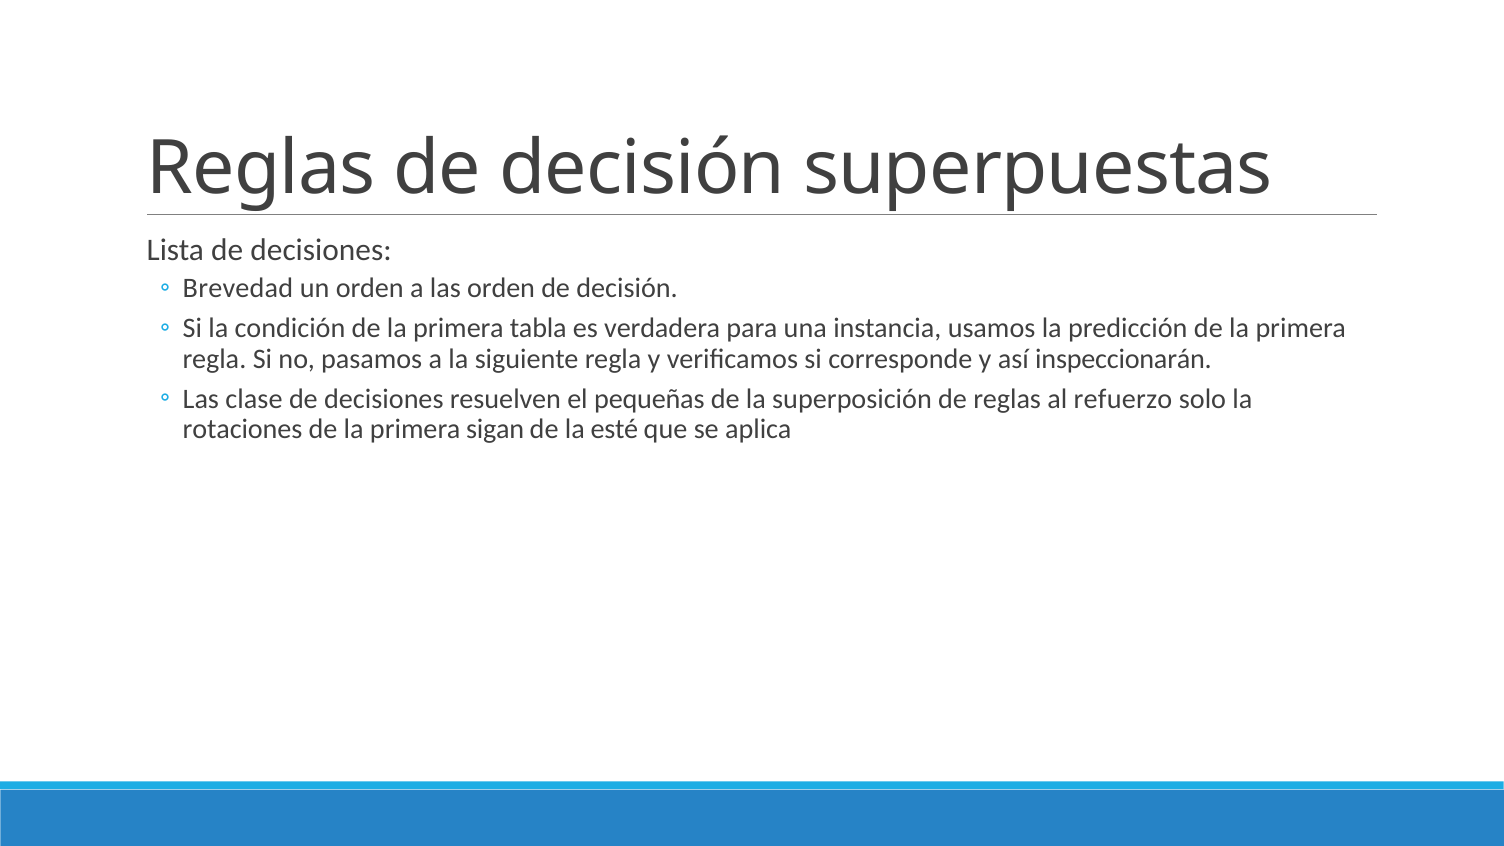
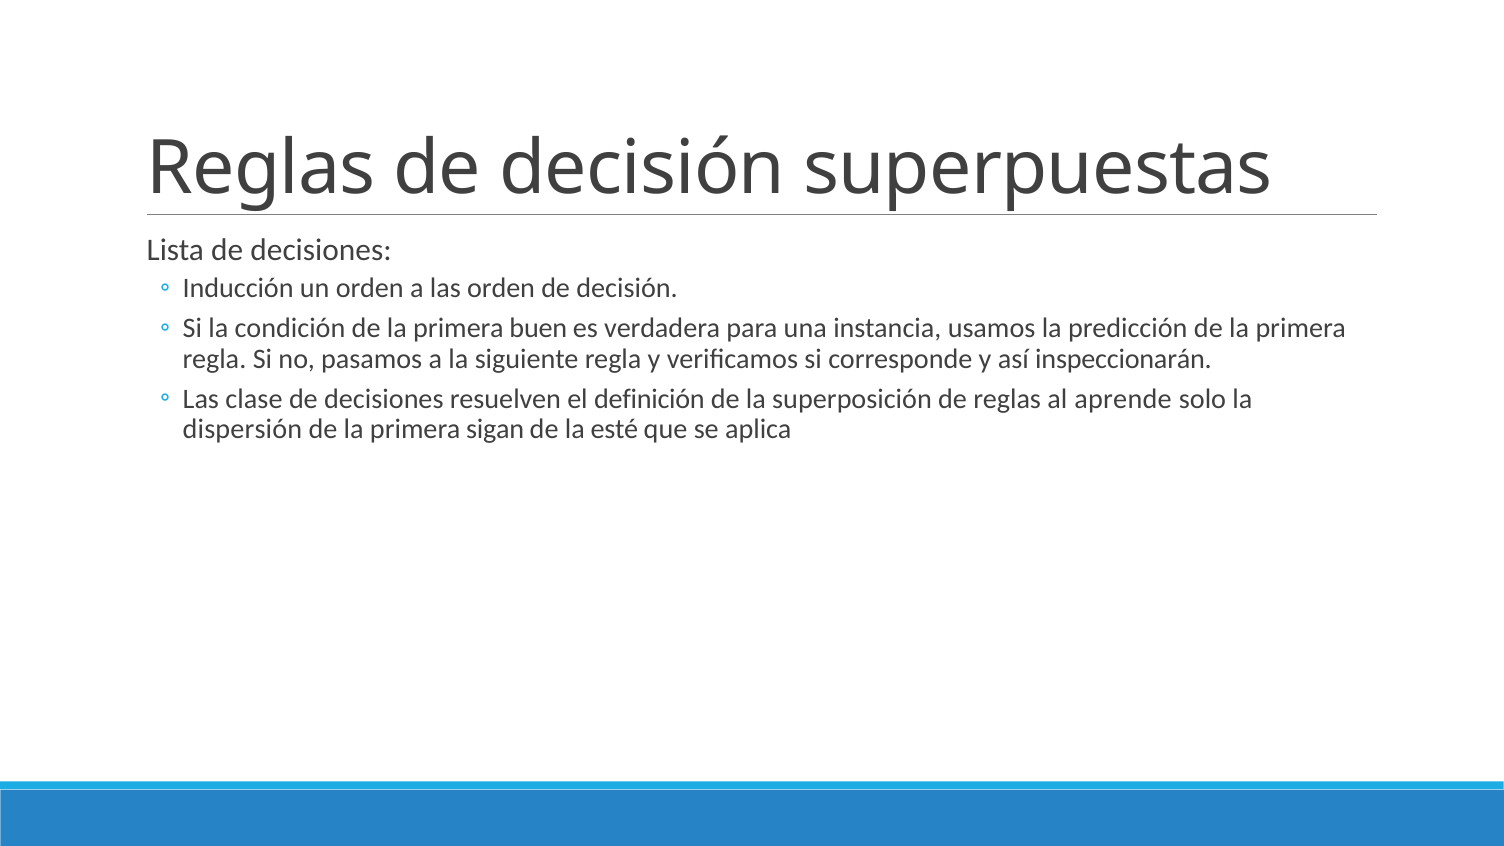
Brevedad: Brevedad -> Inducción (238, 289)
tabla: tabla -> buen (538, 328)
pequeñas: pequeñas -> definición (649, 399)
refuerzo: refuerzo -> aprende (1123, 399)
rotaciones: rotaciones -> dispersión (242, 429)
